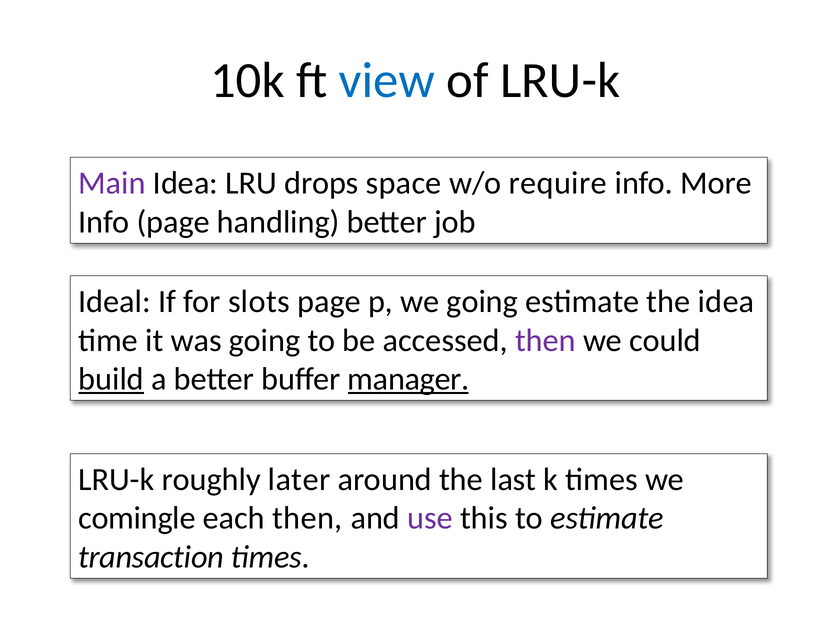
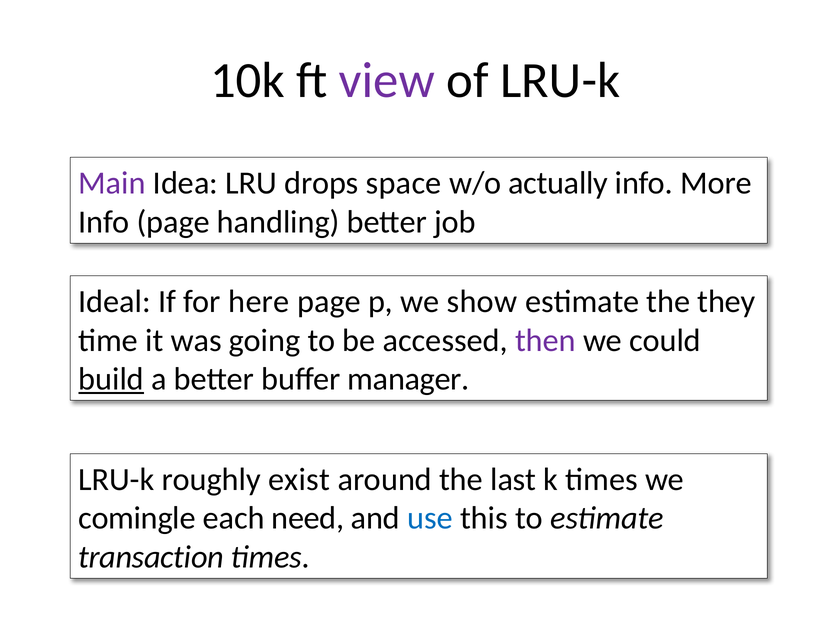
view colour: blue -> purple (387, 80)
require: require -> actually (558, 183)
slots: slots -> here (259, 302)
we going: going -> show (482, 302)
the idea: idea -> they (726, 302)
manager underline: present -> none (408, 379)
later: later -> exist (299, 480)
each then: then -> need (308, 518)
use colour: purple -> blue (430, 518)
